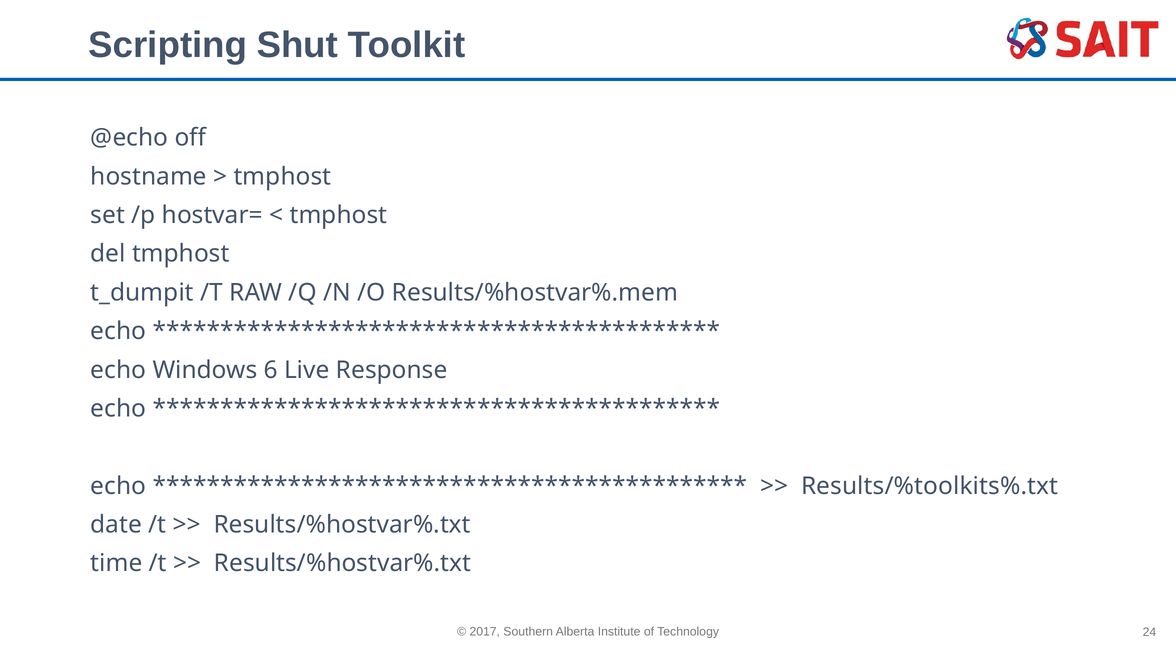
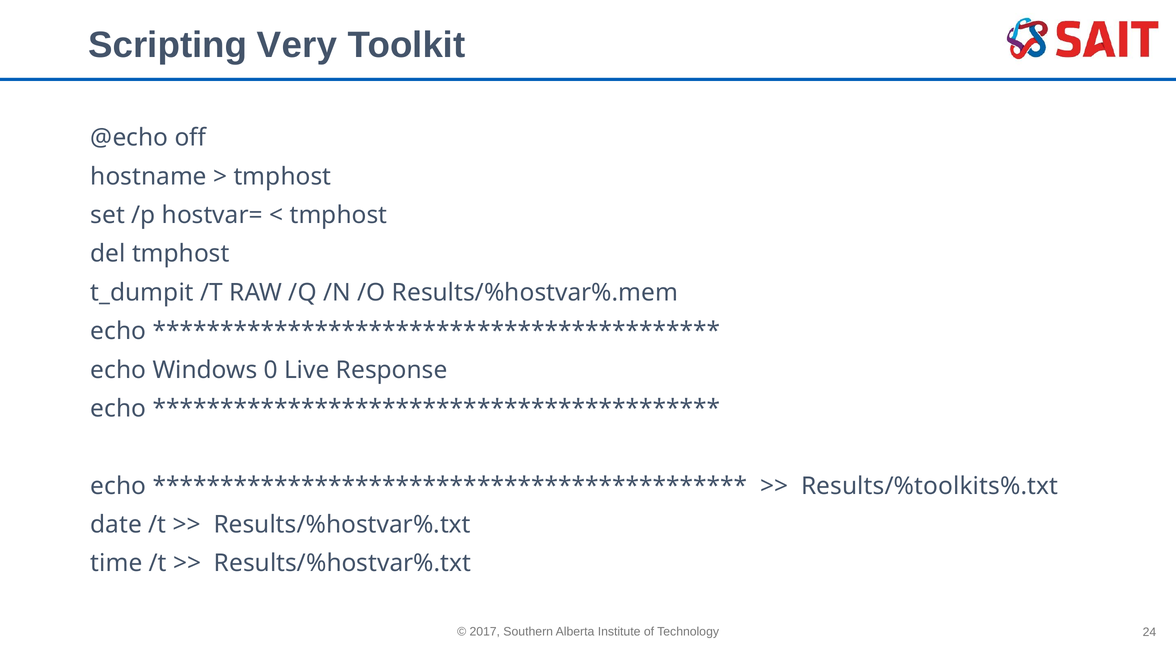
Shut: Shut -> Very (297, 45)
6: 6 -> 0 (271, 370)
